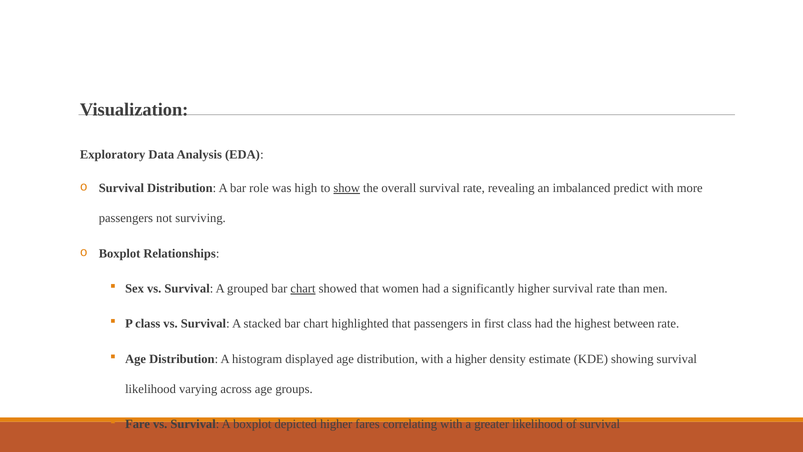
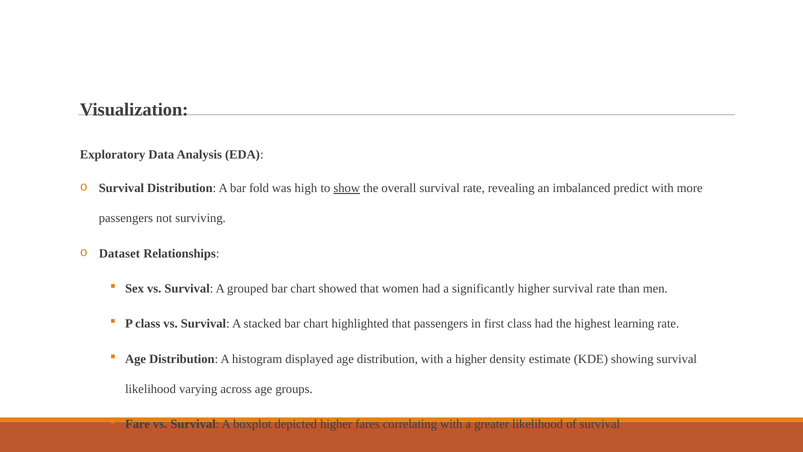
role: role -> fold (259, 188)
Boxplot: Boxplot -> Dataset (119, 253)
chart underline: present -> none (303, 288)
highest between: between -> learning (634, 324)
